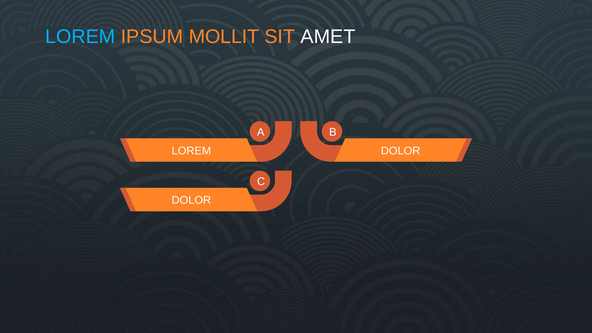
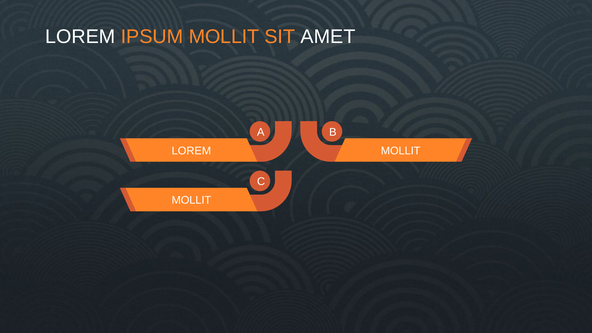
LOREM colour: light blue -> white (80, 37)
DOLOR: DOLOR -> MOLLIT (401, 151)
DOLOR: DOLOR -> MOLLIT (191, 200)
